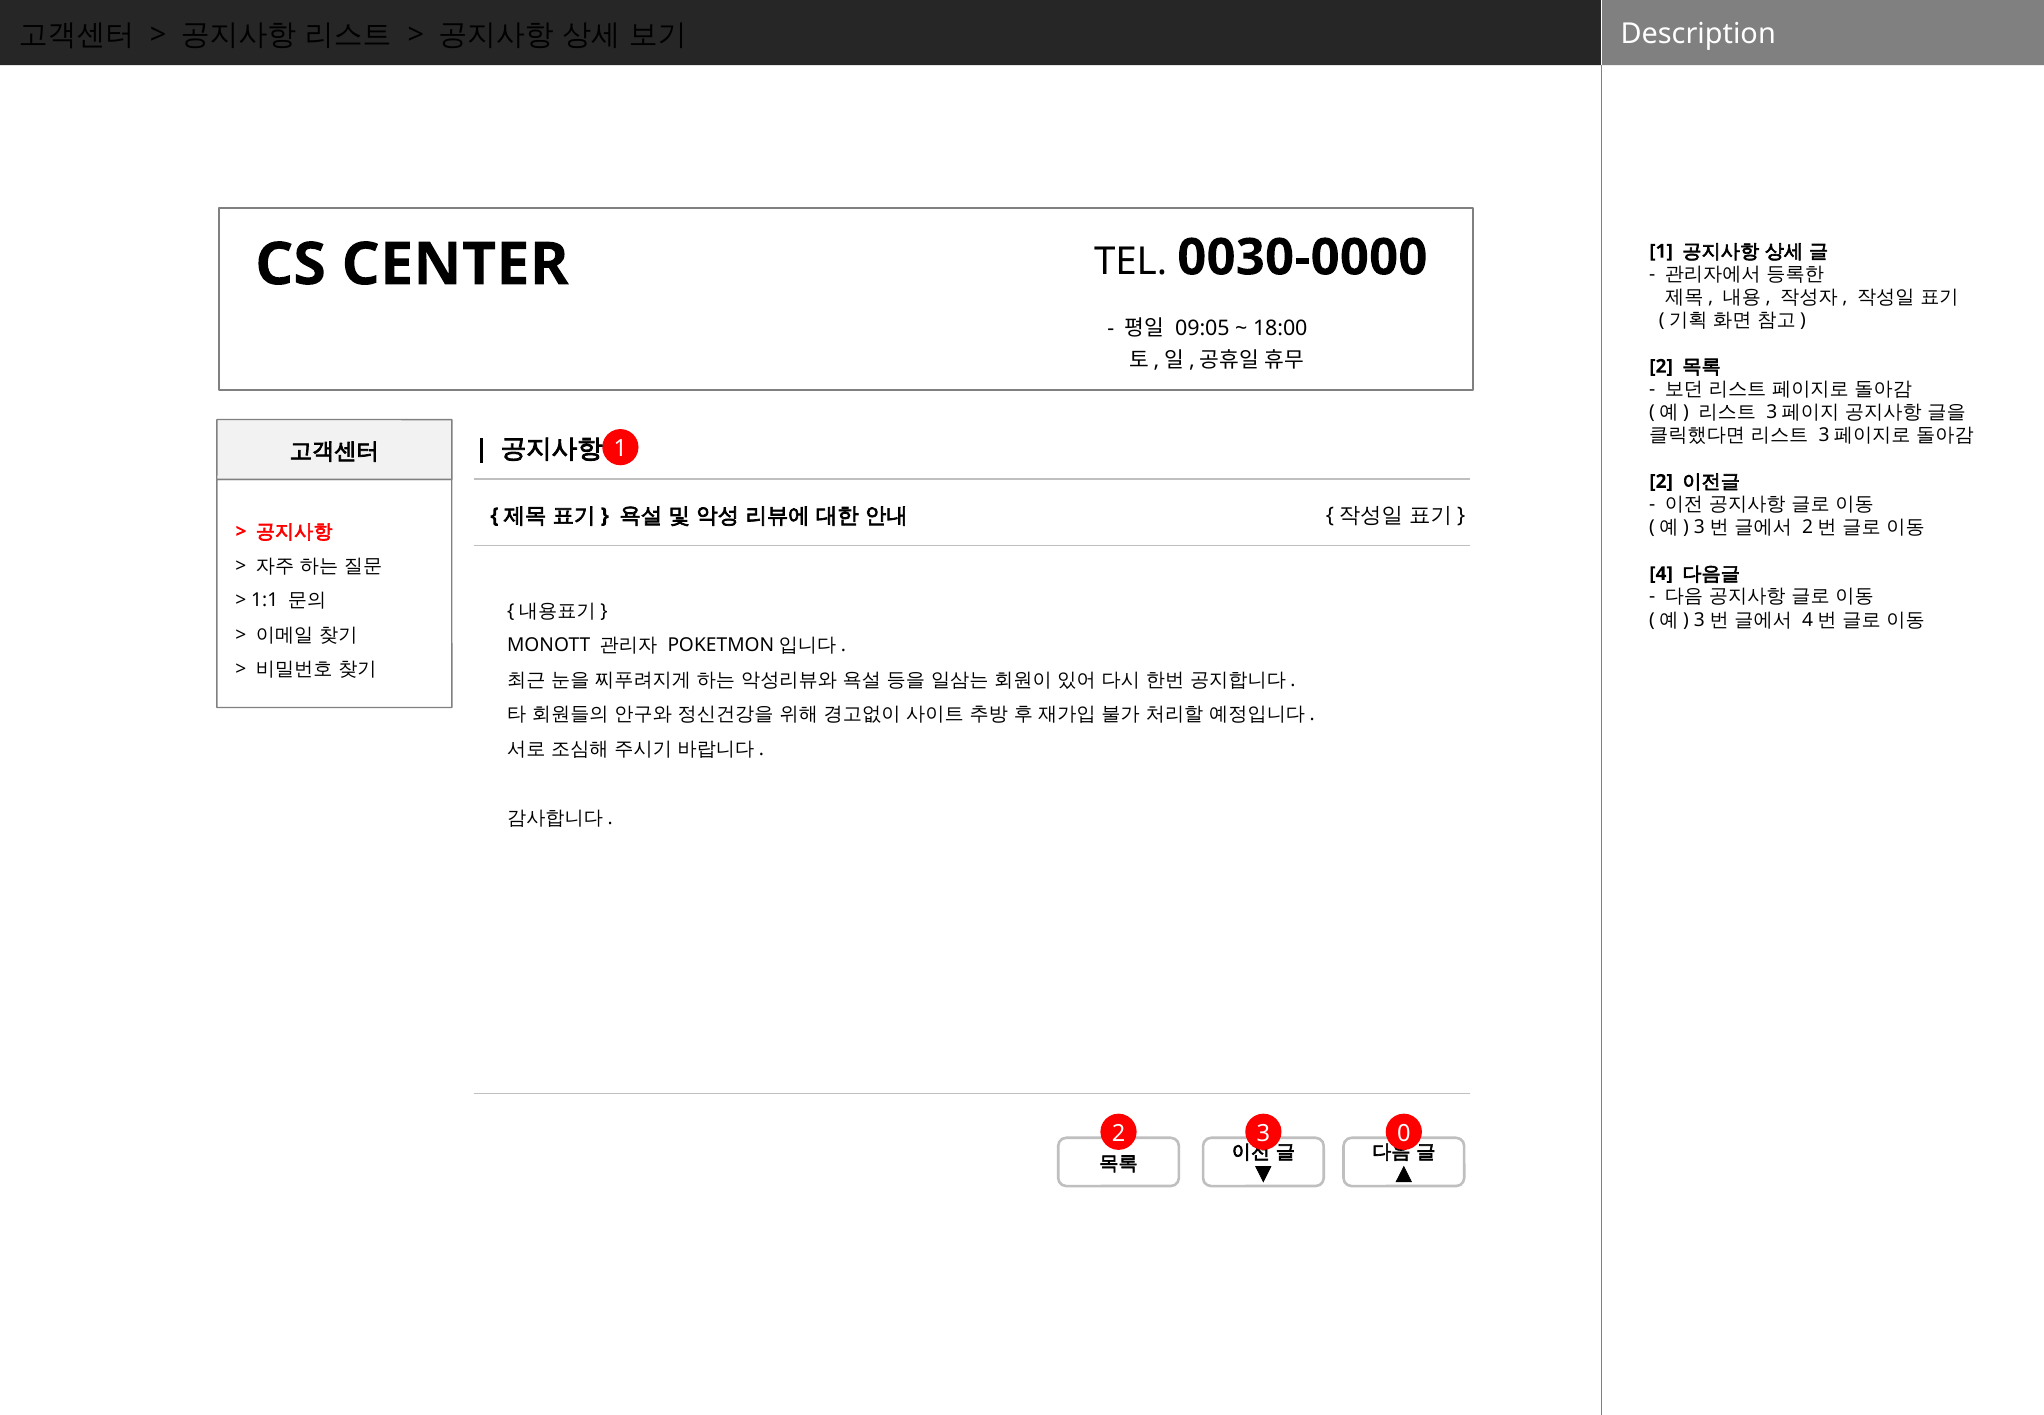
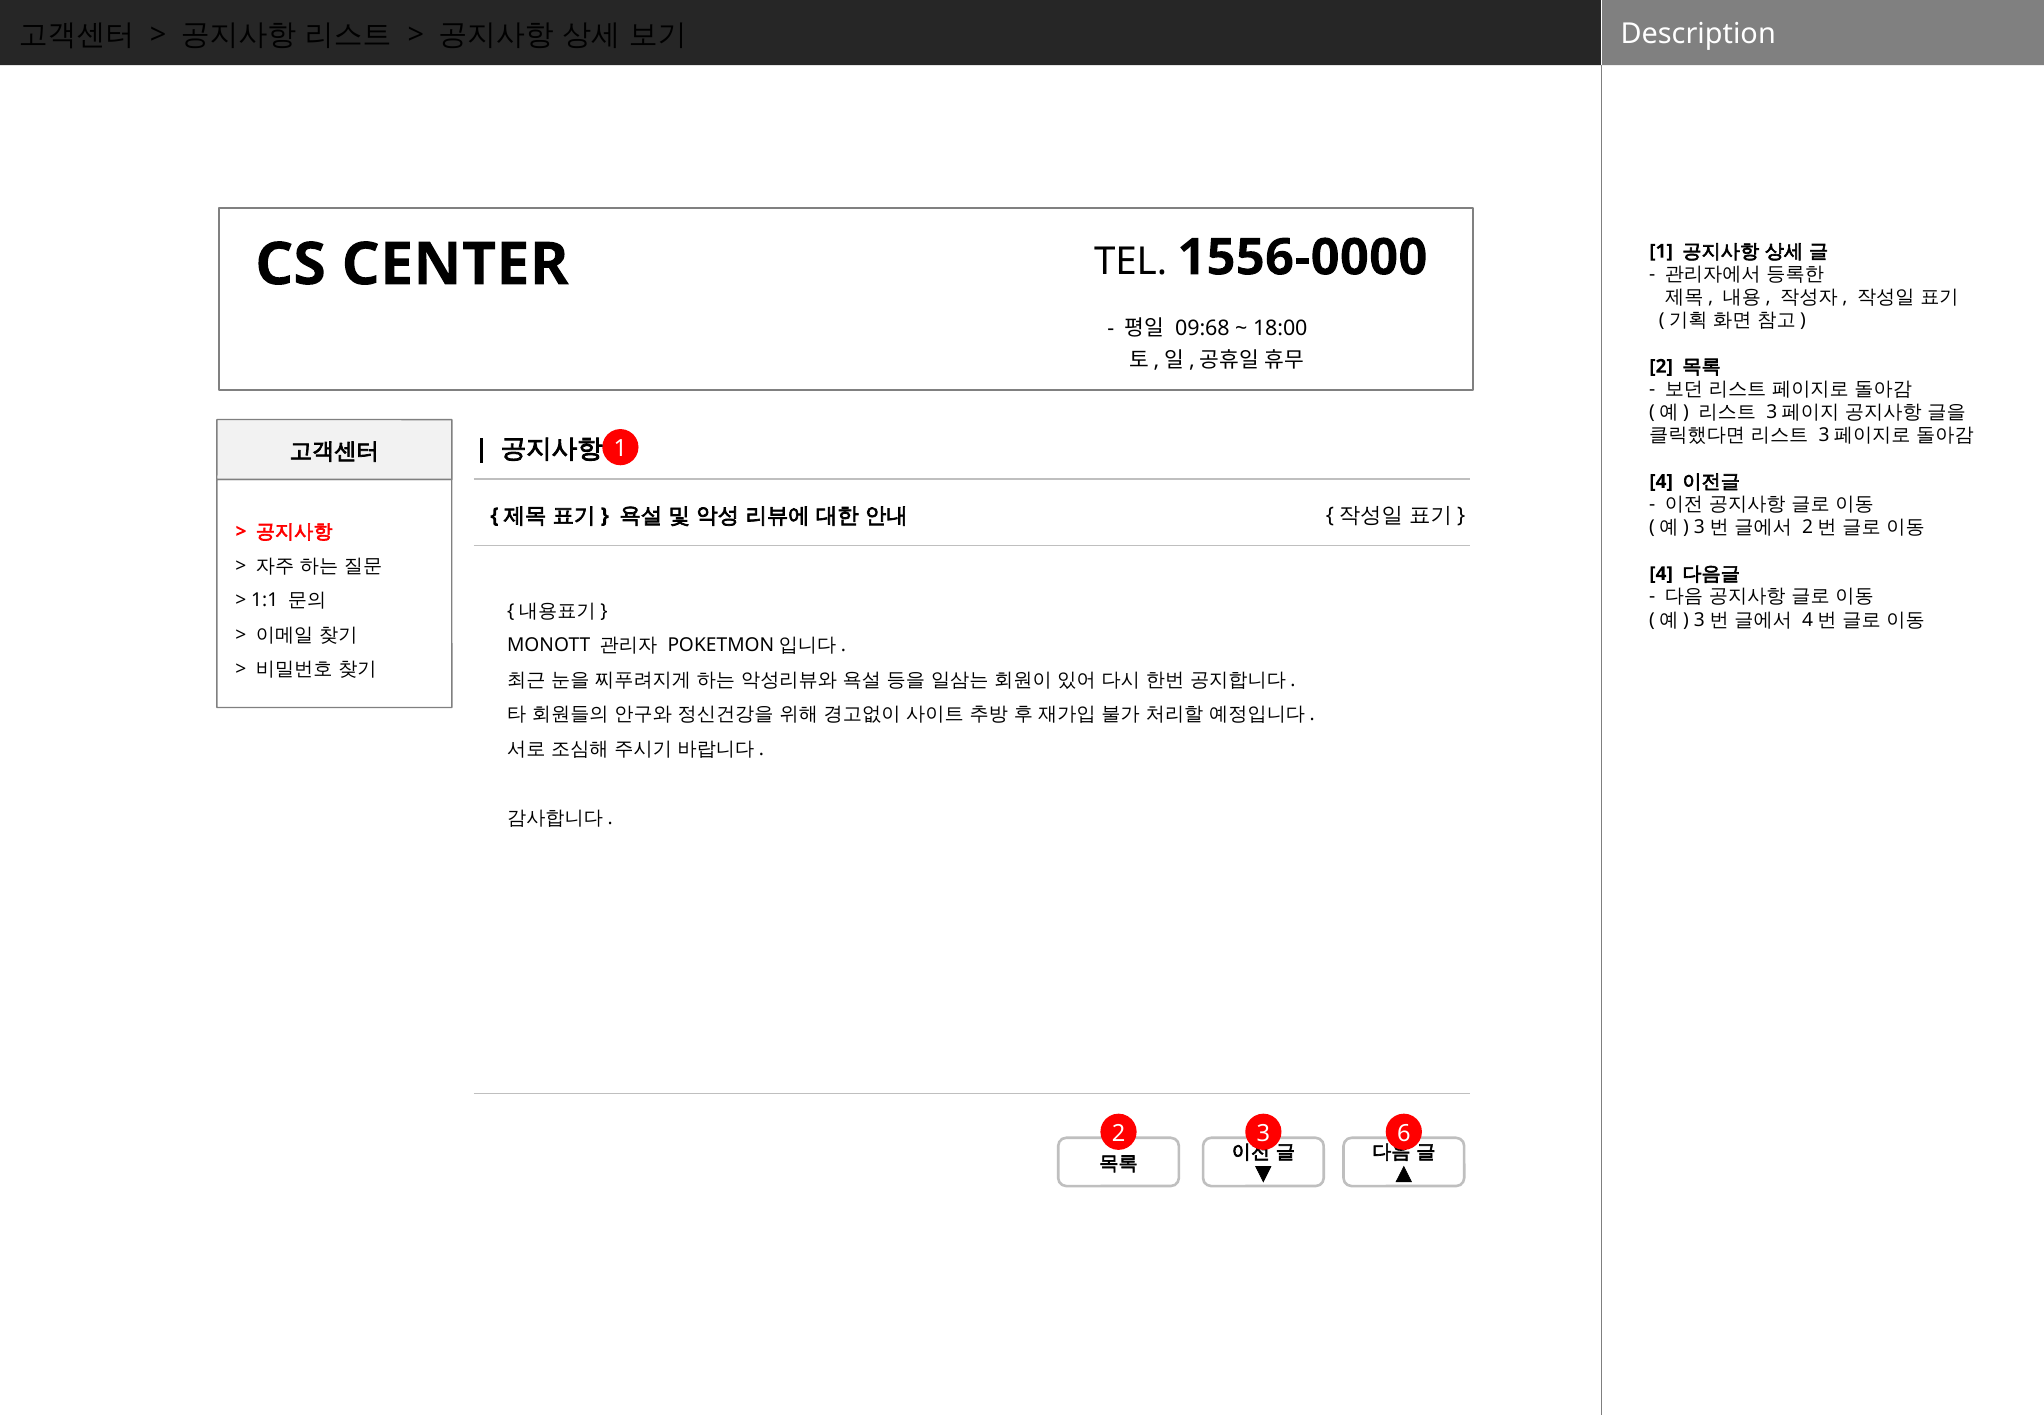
0030-0000: 0030-0000 -> 1556-0000 (1302, 258)
09:05: 09:05 -> 09:68 (1202, 329)
2: 2 -> 4 (1661, 482)
0: 0 -> 6 (1404, 1133)
